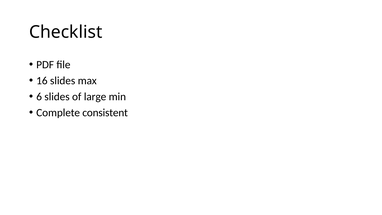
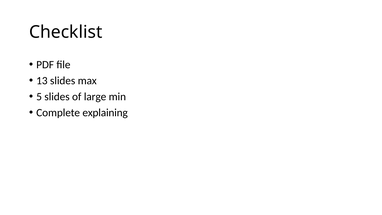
16: 16 -> 13 (42, 81)
6: 6 -> 5 (39, 97)
consistent: consistent -> explaining (105, 113)
